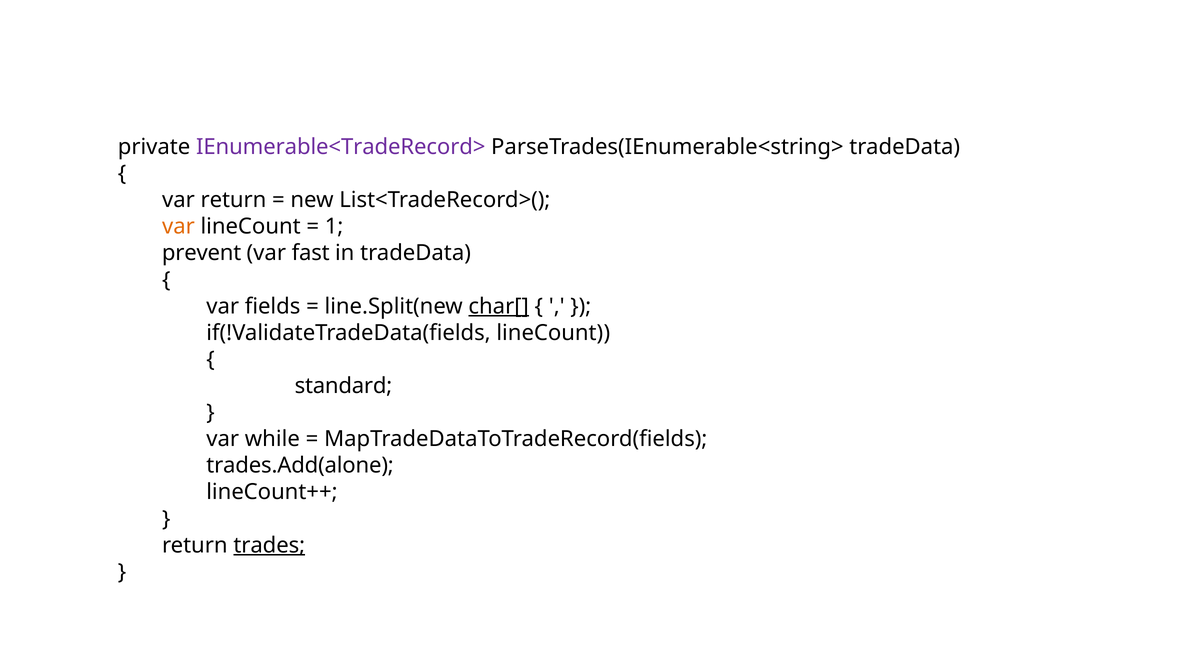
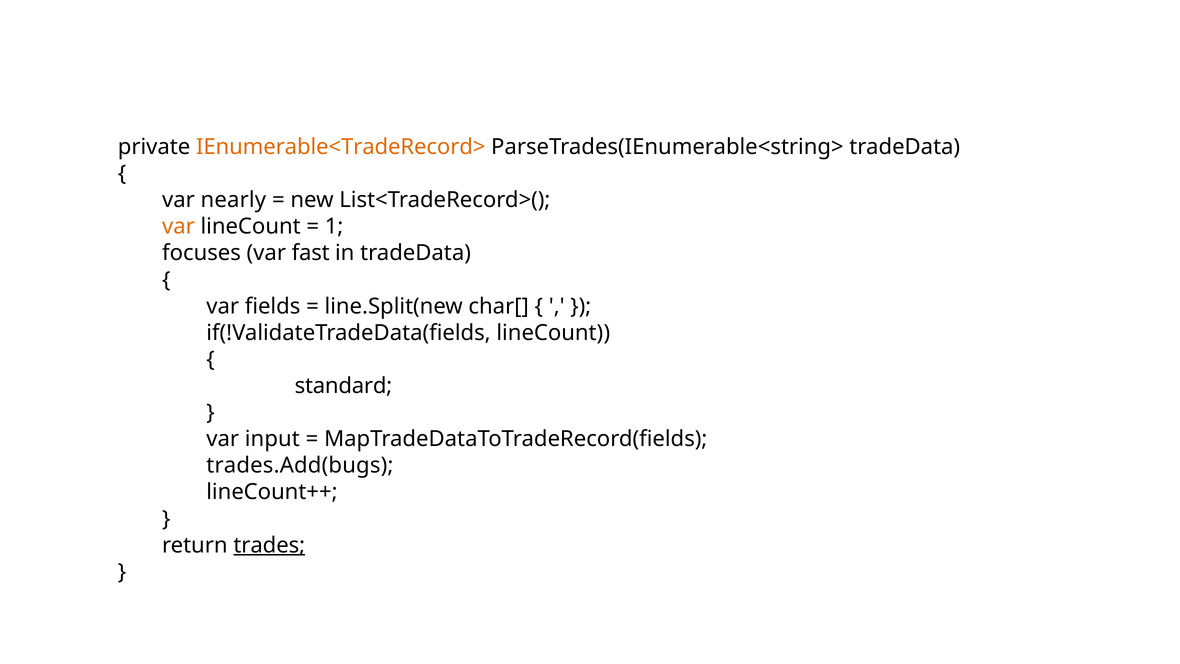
IEnumerable<TradeRecord> colour: purple -> orange (341, 147)
var return: return -> nearly (233, 200)
prevent: prevent -> focuses (202, 253)
char[ underline: present -> none (499, 306)
while: while -> input (272, 439)
trades.Add(alone: trades.Add(alone -> trades.Add(bugs (300, 465)
